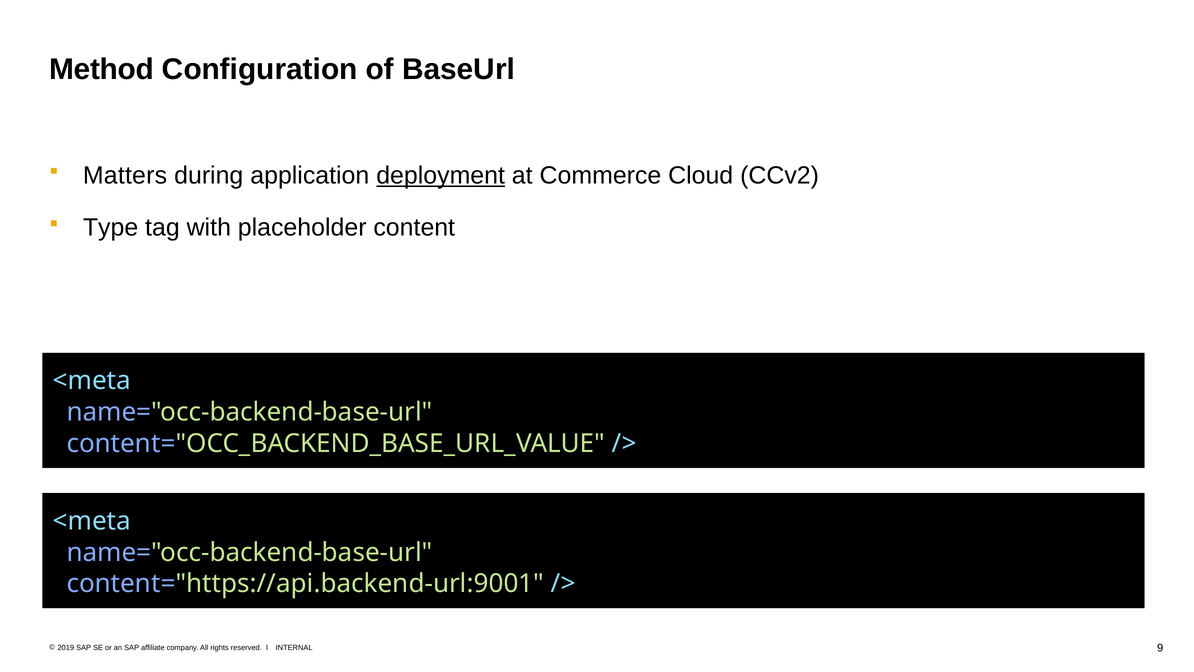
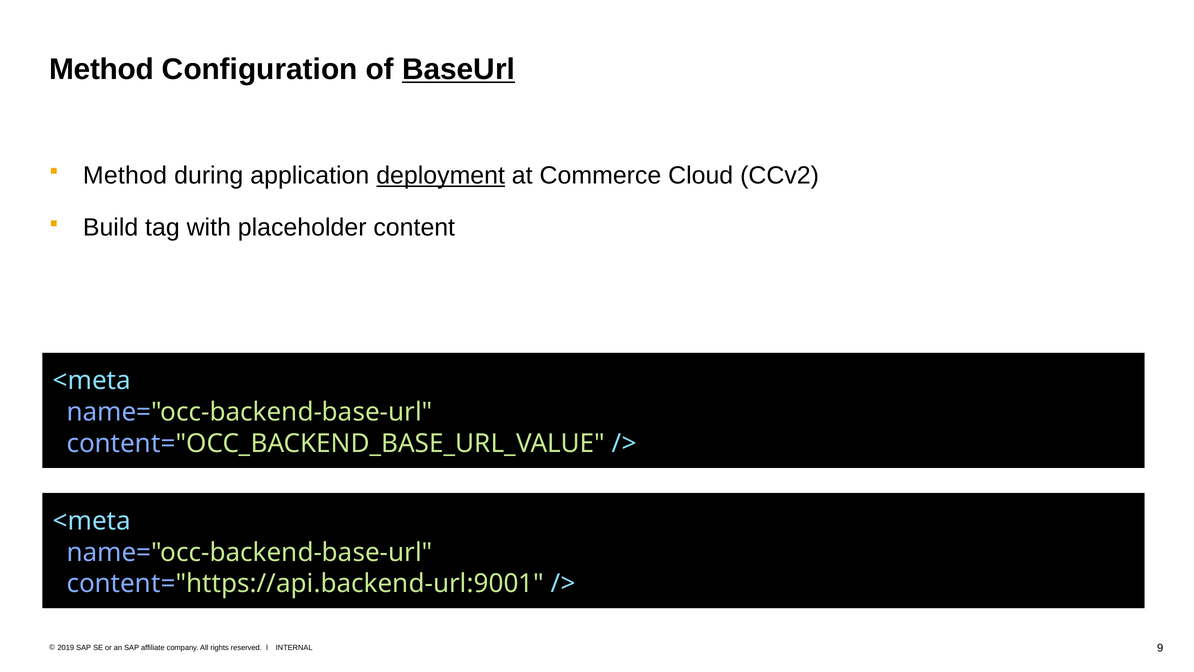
BaseUrl underline: none -> present (459, 69)
Matters: Matters -> Method (125, 175)
Type: Type -> Build (111, 228)
